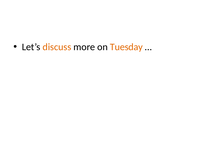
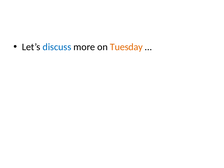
discuss colour: orange -> blue (57, 47)
